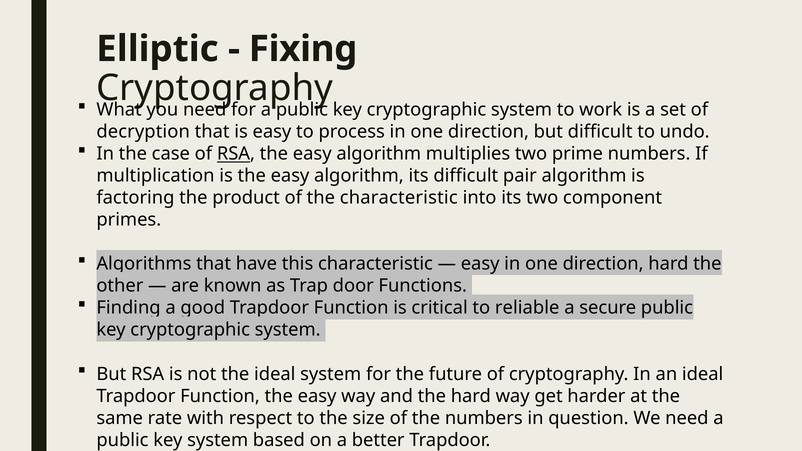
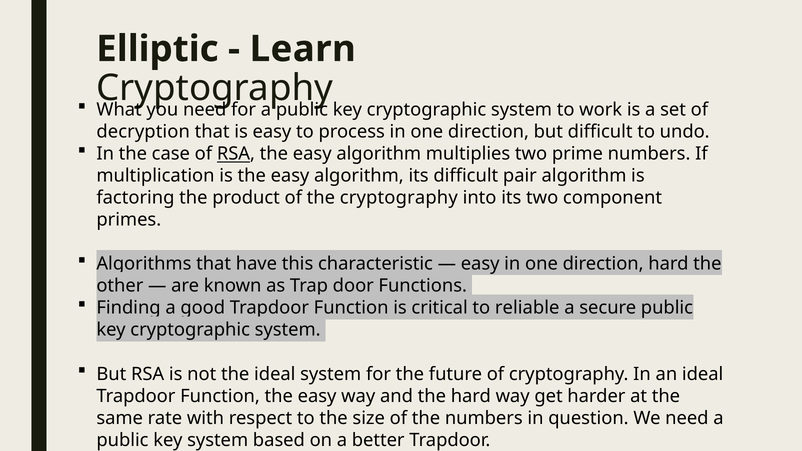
Fixing: Fixing -> Learn (303, 49)
the characteristic: characteristic -> cryptography (399, 198)
